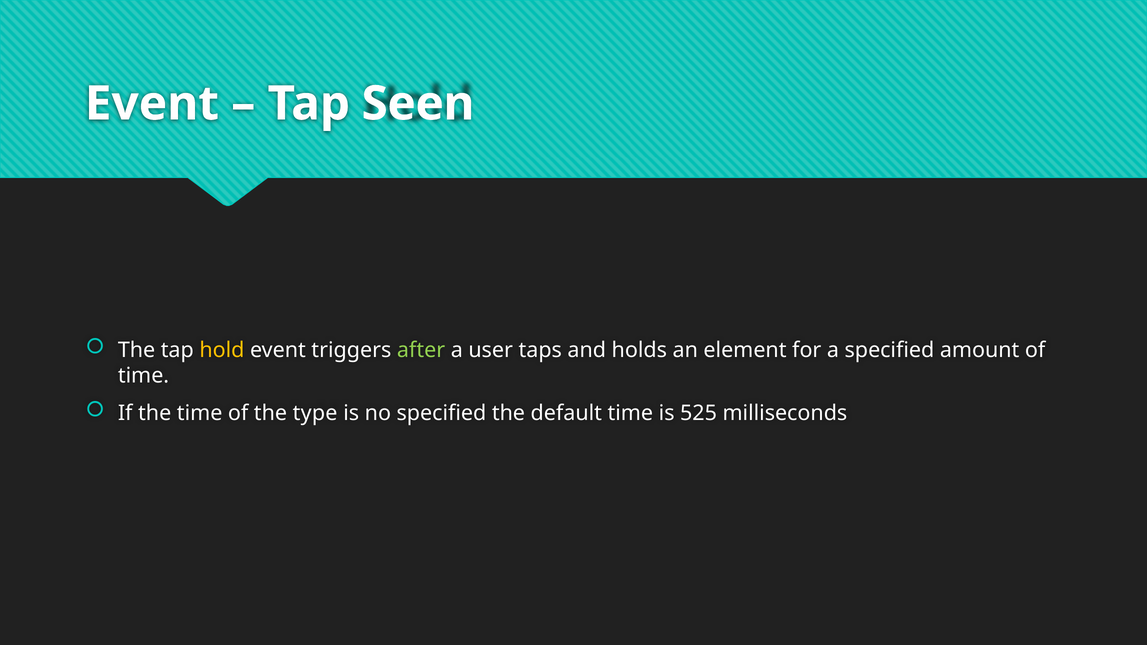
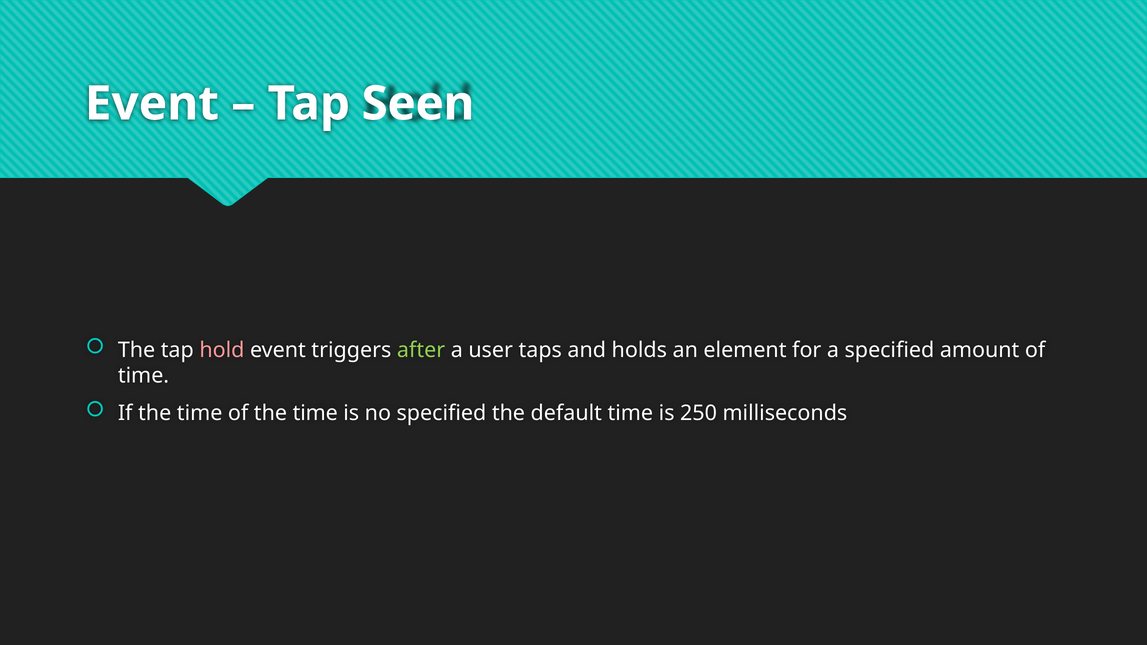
hold colour: yellow -> pink (222, 350)
of the type: type -> time (315, 413)
525: 525 -> 250 (698, 413)
